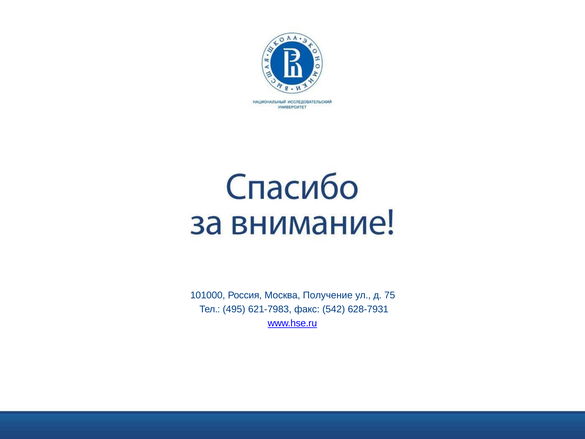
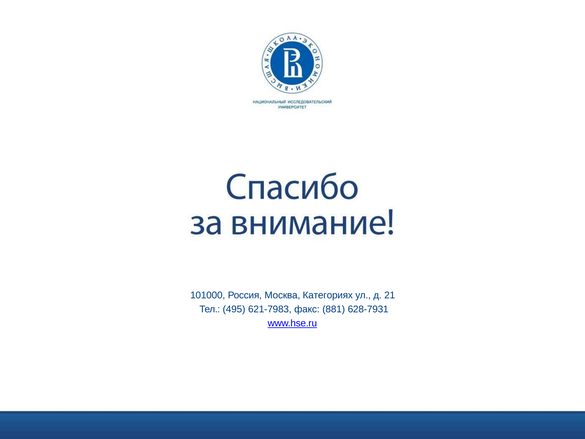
Получение: Получение -> Категориях (328, 295)
75: 75 -> 21 (390, 295)
542: 542 -> 881 (334, 309)
